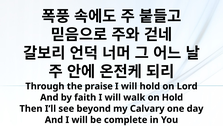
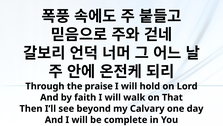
on Hold: Hold -> That (172, 97)
